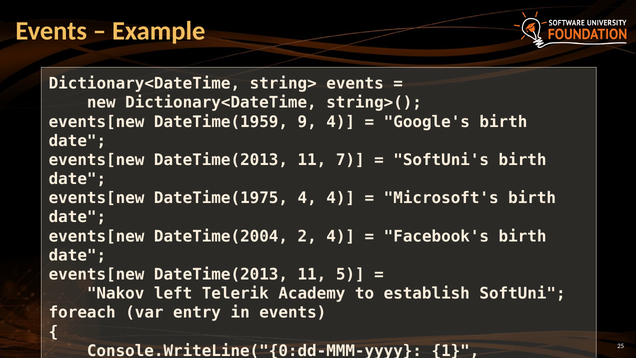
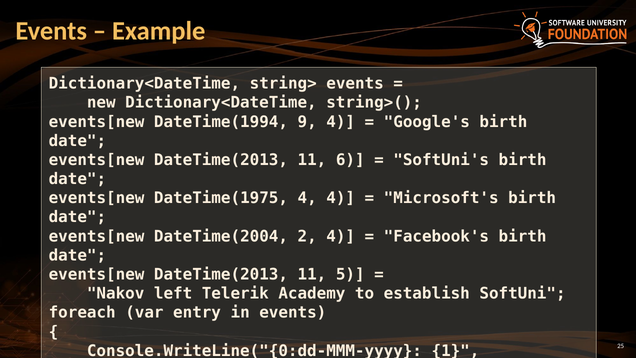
DateTime(1959: DateTime(1959 -> DateTime(1994 (221, 122)
7: 7 -> 6 (350, 160)
